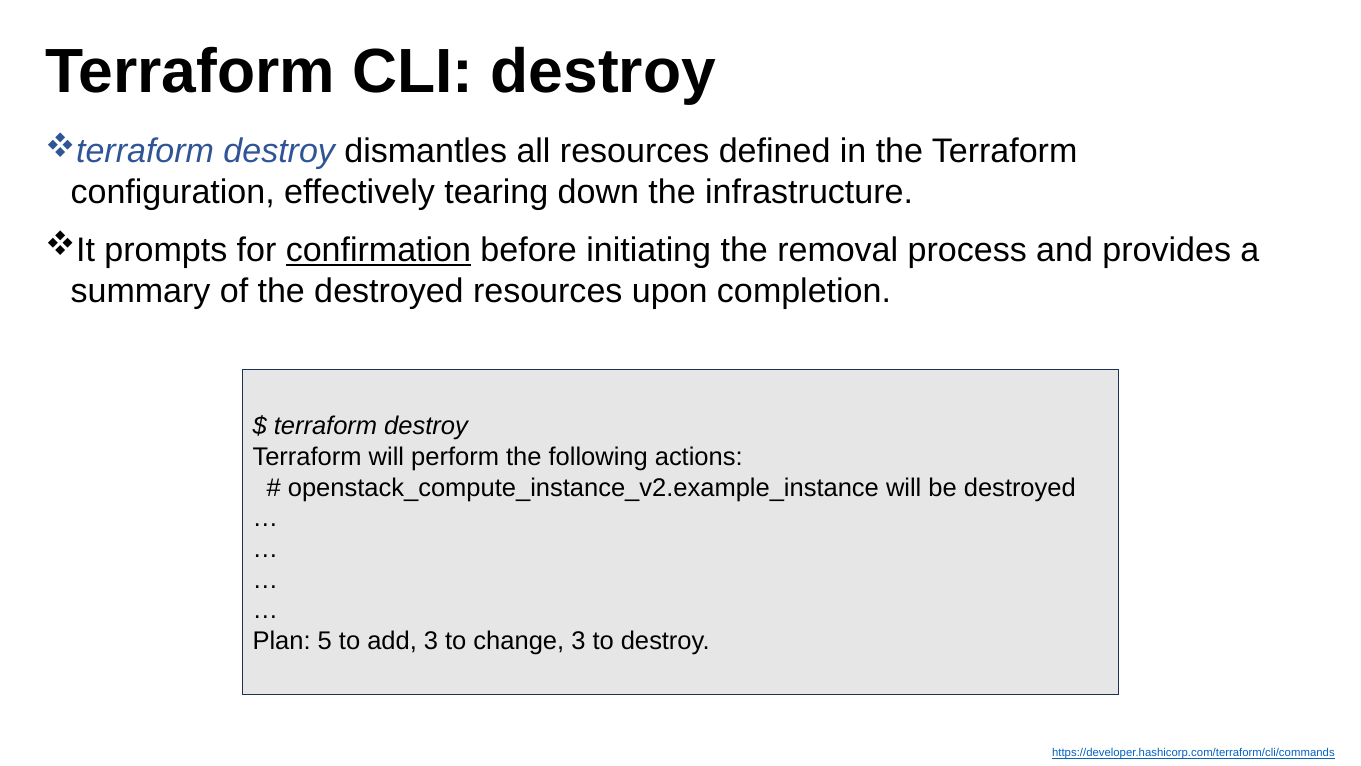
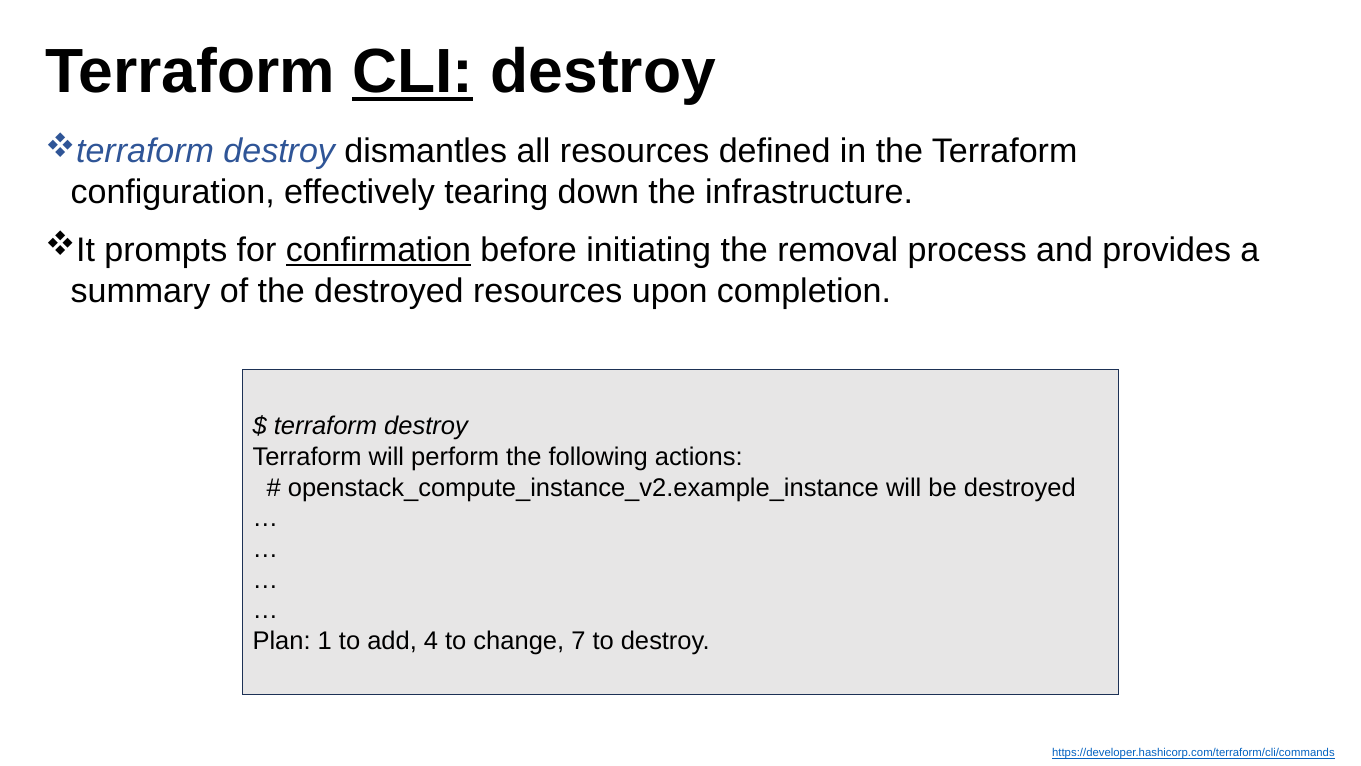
CLI underline: none -> present (413, 72)
5: 5 -> 1 (325, 641)
add 3: 3 -> 4 (431, 641)
change 3: 3 -> 7 (578, 641)
